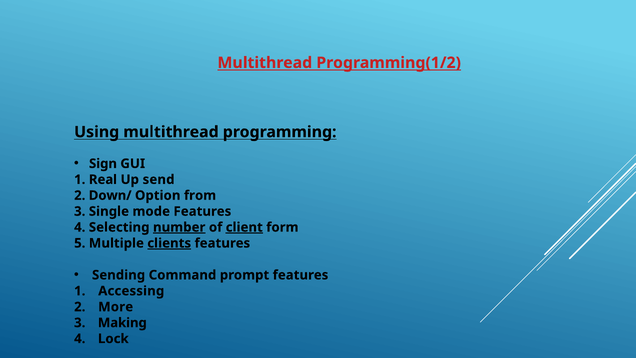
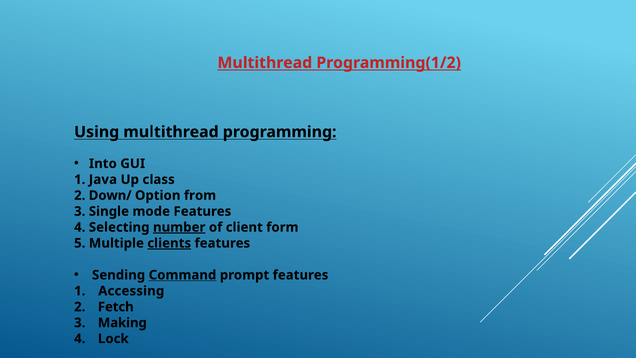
Sign: Sign -> Into (103, 164)
Real: Real -> Java (103, 179)
send: send -> class (159, 179)
client underline: present -> none (244, 227)
Command underline: none -> present (182, 275)
More: More -> Fetch (116, 307)
